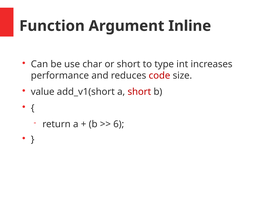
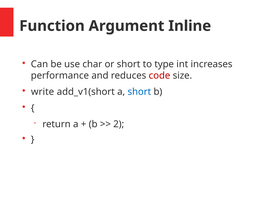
value: value -> write (43, 92)
short colour: red -> blue (139, 92)
6: 6 -> 2 (119, 124)
